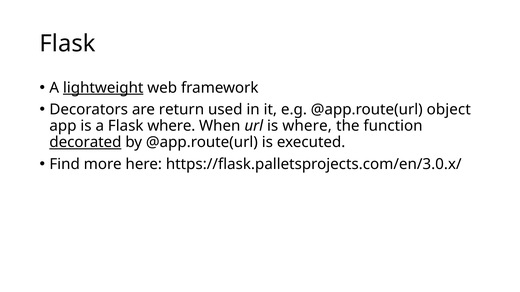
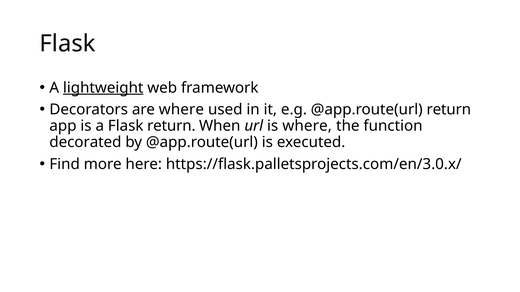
are return: return -> where (181, 110)
@app.route(url object: object -> return (449, 110)
Flask where: where -> return (171, 126)
decorated underline: present -> none (85, 142)
